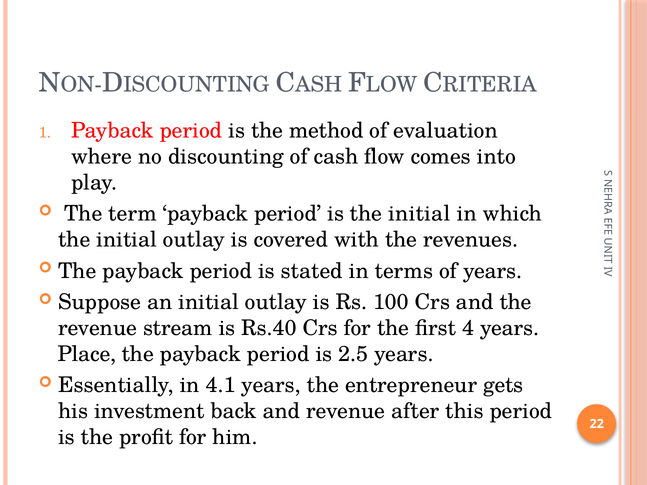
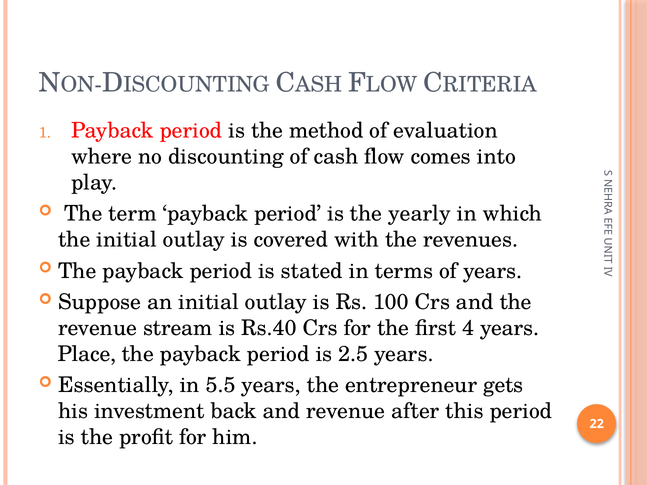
is the initial: initial -> yearly (420, 214)
4.1: 4.1 -> 5.5 (221, 385)
